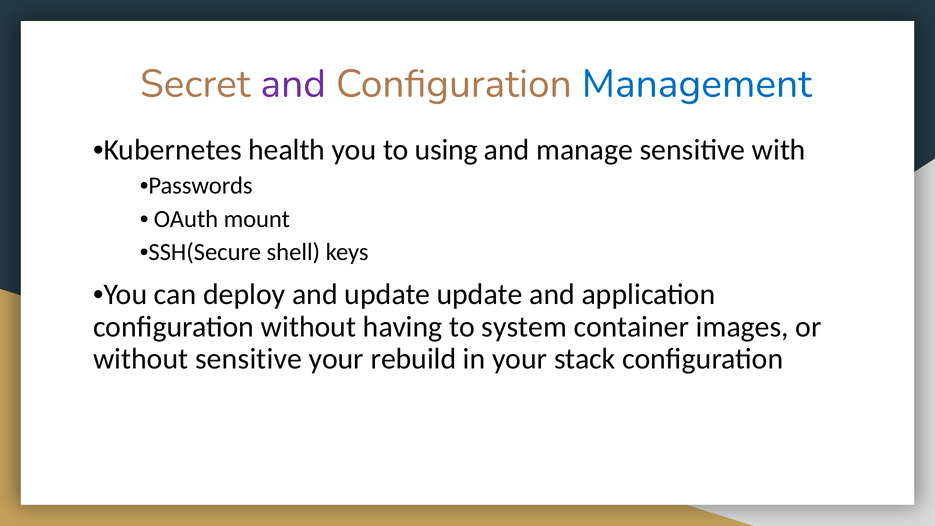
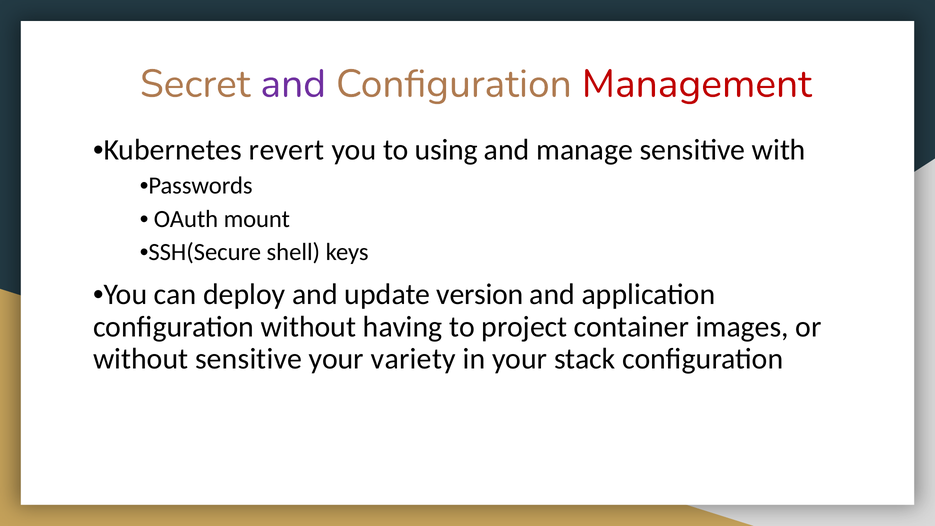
Management colour: blue -> red (697, 84)
health: health -> revert (287, 150)
update update: update -> version (480, 294)
system: system -> project (524, 327)
rebuild: rebuild -> variety (413, 359)
